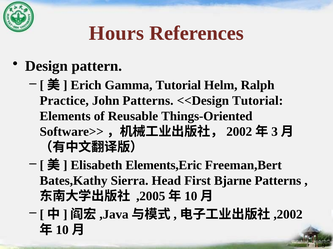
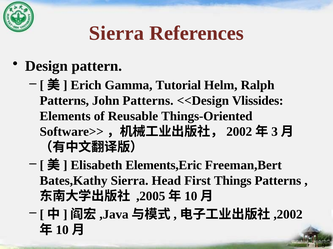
Hours: Hours -> Sierra (117, 33)
Practice: Practice -> Patterns (64, 101)
<<Design Tutorial: Tutorial -> Vlissides (258, 101)
Bjarne: Bjarne -> Things (233, 181)
